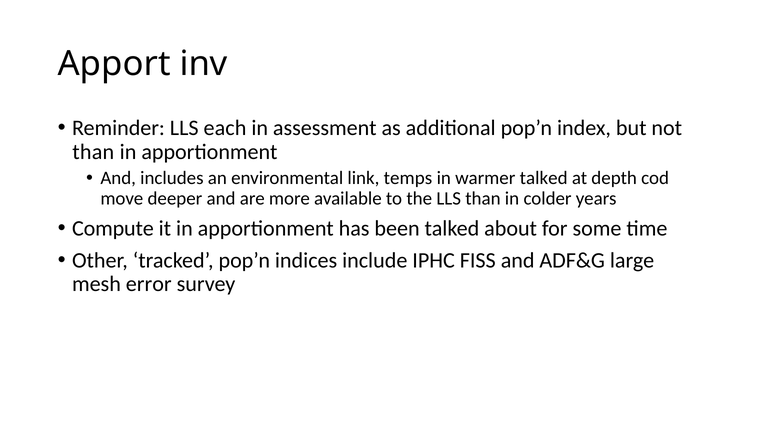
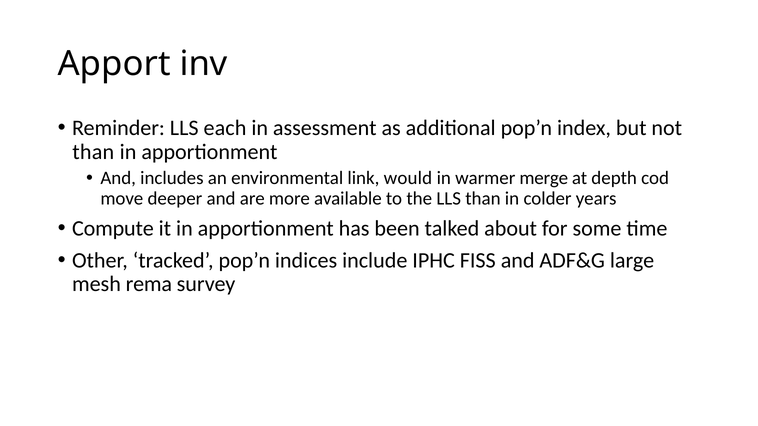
temps: temps -> would (408, 178)
warmer talked: talked -> merge (544, 178)
error: error -> rema (149, 284)
